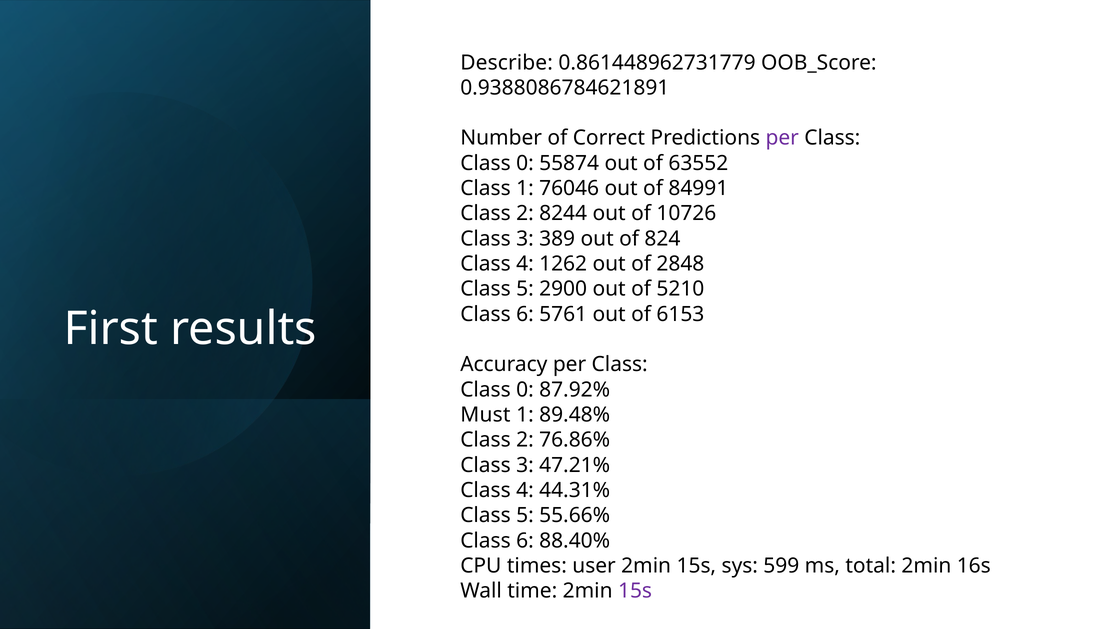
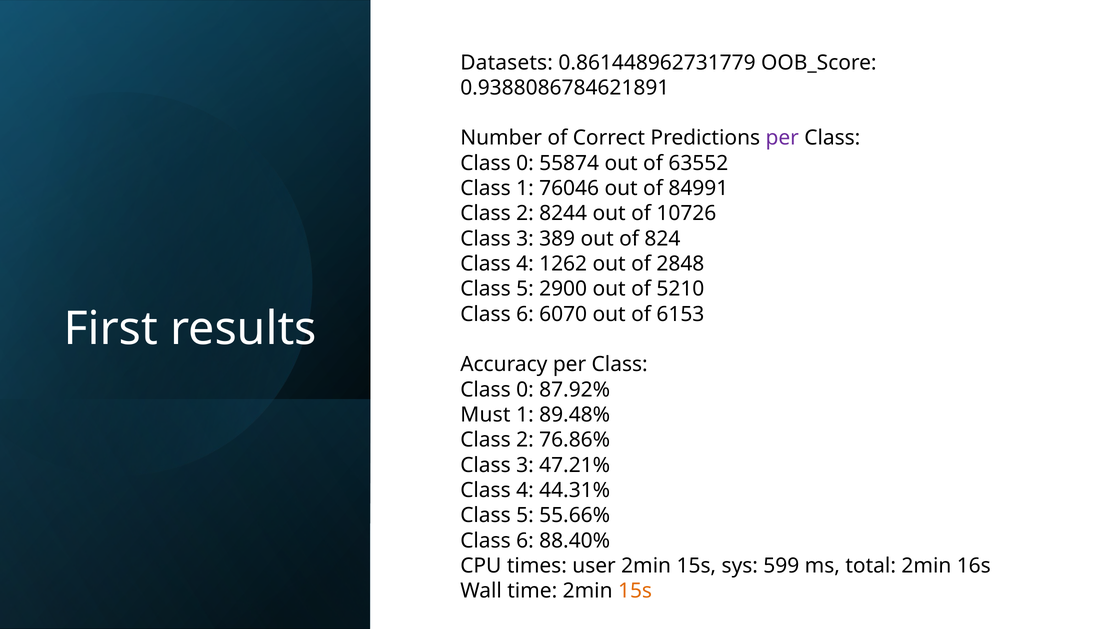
Describe: Describe -> Datasets (507, 63)
5761: 5761 -> 6070 (563, 314)
15s colour: purple -> orange (635, 591)
